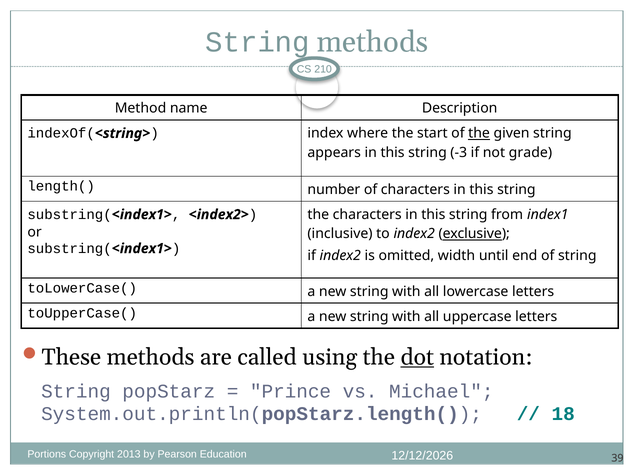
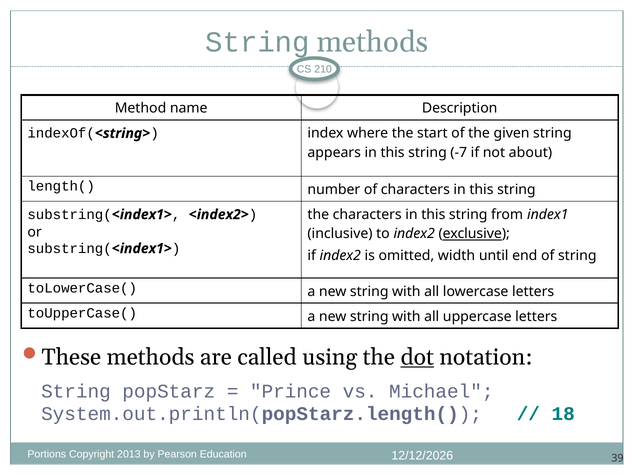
the underline: present -> none (479, 133)
-3: -3 -> -7 (459, 153)
grade: grade -> about (530, 153)
